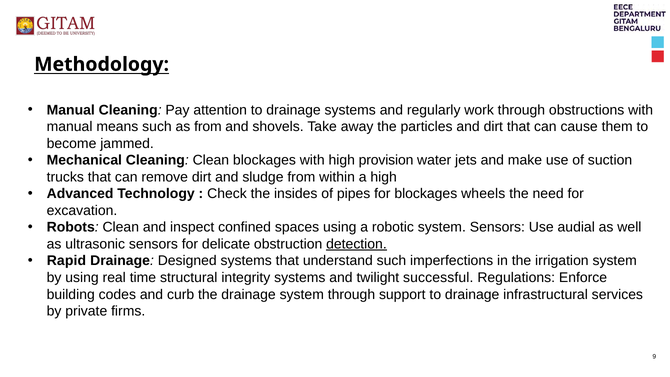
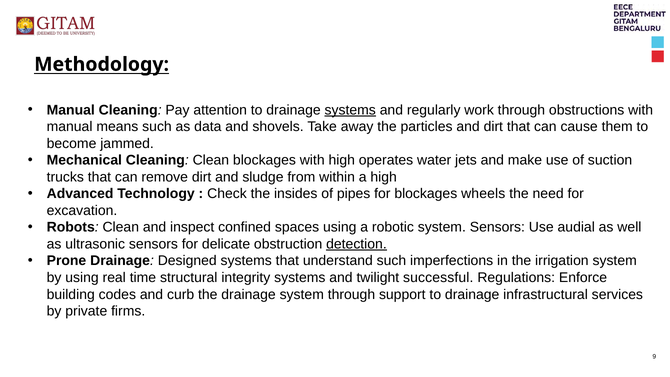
systems underline: none -> present (350, 110)
as from: from -> data (208, 127)
provision: provision -> operates (386, 160)
Rapid: Rapid -> Prone (66, 261)
